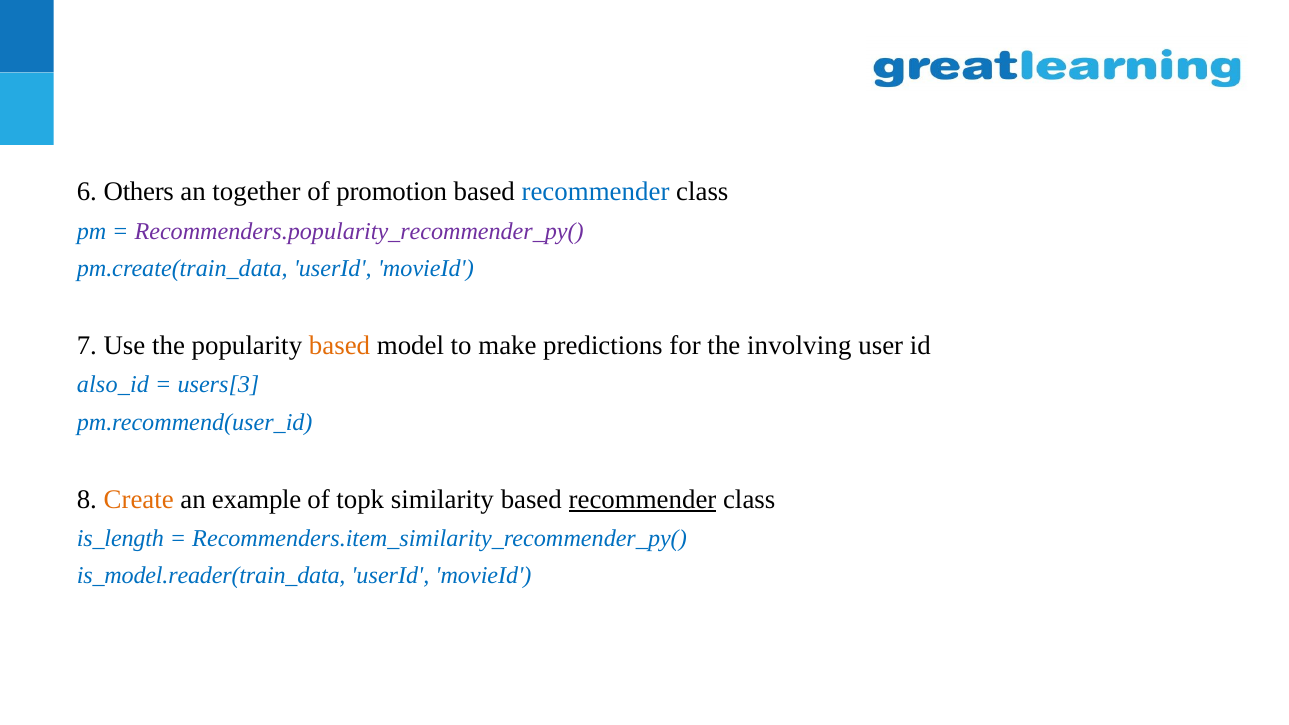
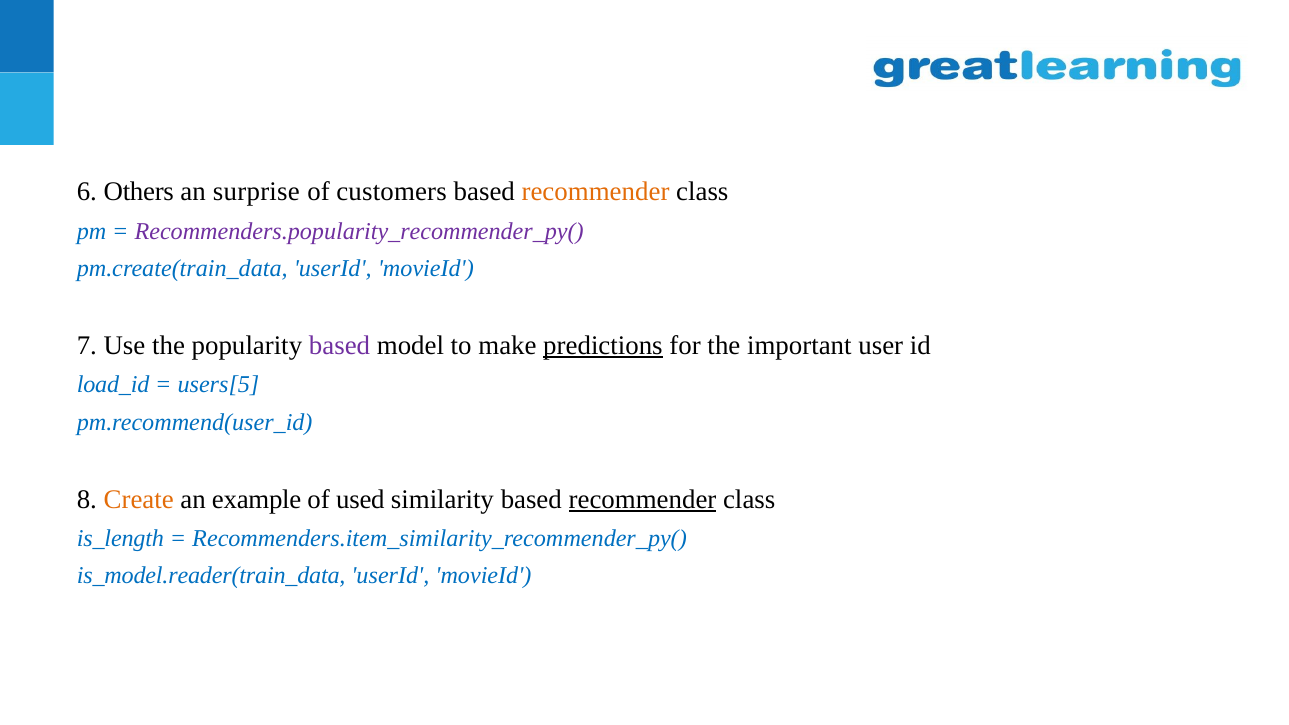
together: together -> surprise (256, 192)
promotion: promotion -> customers (392, 192)
recommender colour: blue -> orange (596, 192)
based colour: orange -> purple (340, 346)
predictions underline: none -> present (603, 346)
involving: involving -> important (799, 346)
also_id: also_id -> load_id (113, 385)
users[3: users[3 -> users[5 (218, 385)
topk: topk -> used (360, 499)
